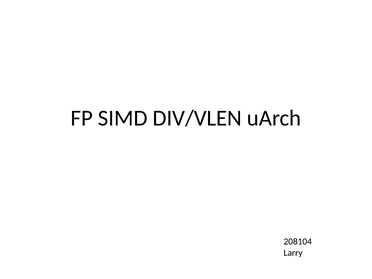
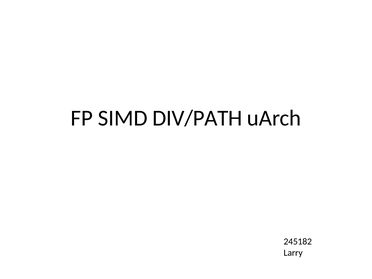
DIV/VLEN: DIV/VLEN -> DIV/PATH (197, 118)
208104: 208104 -> 245182 (298, 242)
